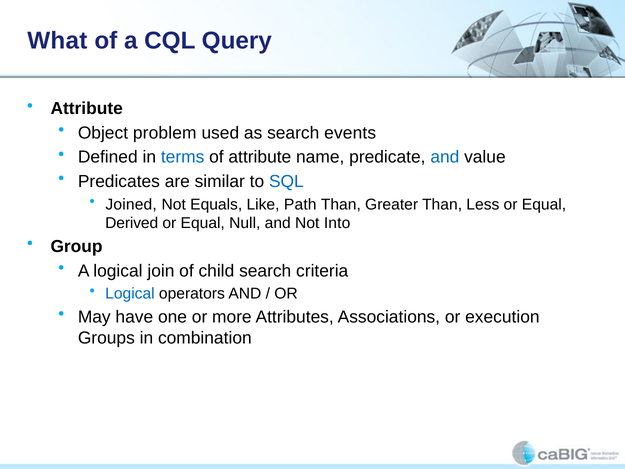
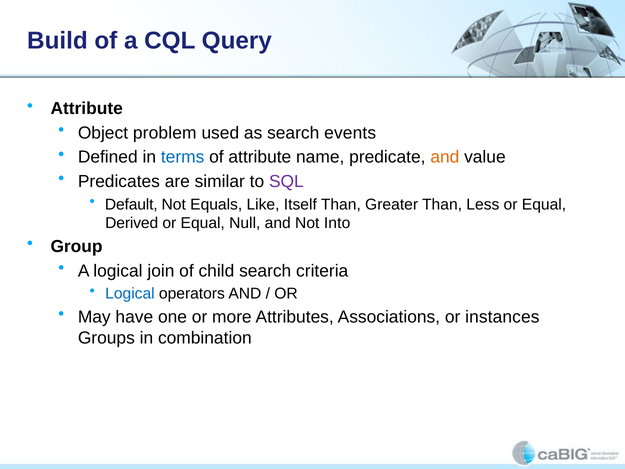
What: What -> Build (57, 41)
and colour: blue -> orange (445, 157)
SQL colour: blue -> purple (286, 181)
Joined: Joined -> Default (131, 204)
Path: Path -> Itself (300, 204)
execution: execution -> instances (502, 317)
